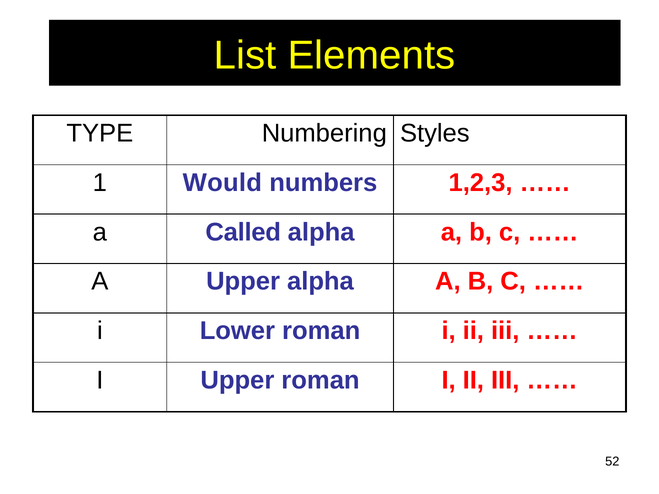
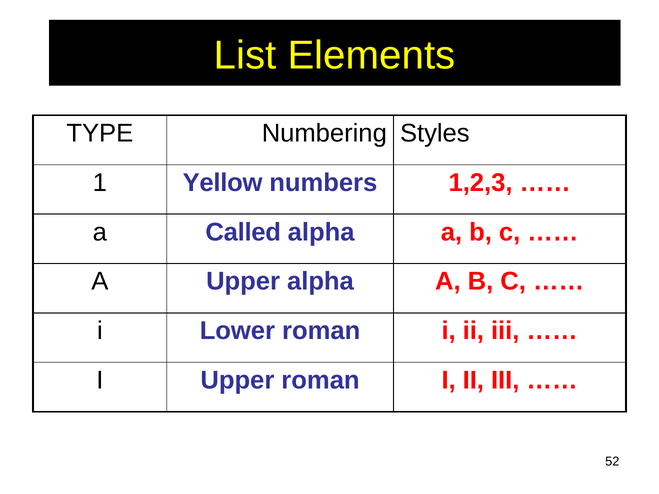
Would: Would -> Yellow (223, 183)
